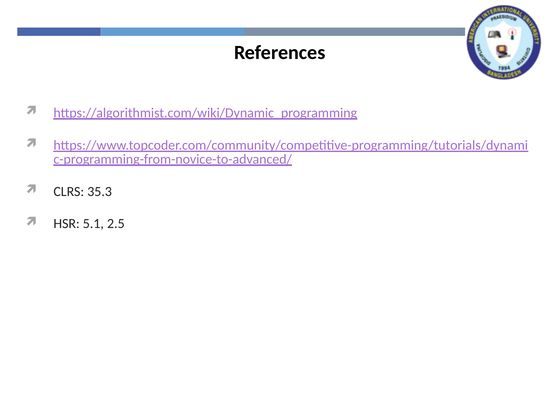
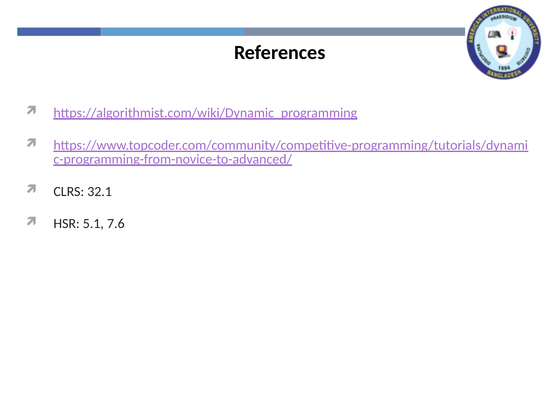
35.3: 35.3 -> 32.1 (100, 192)
2.5: 2.5 -> 7.6 (116, 224)
